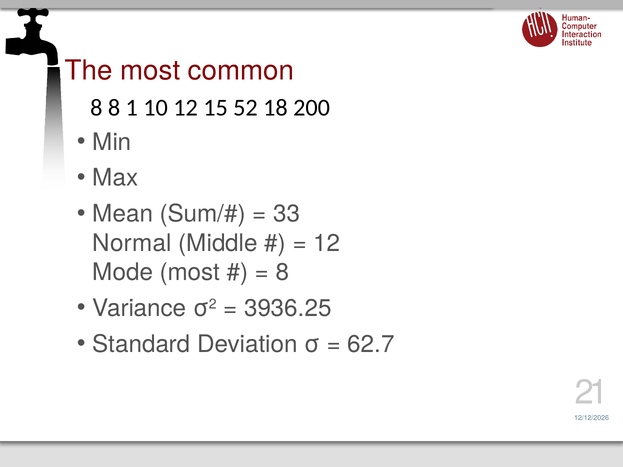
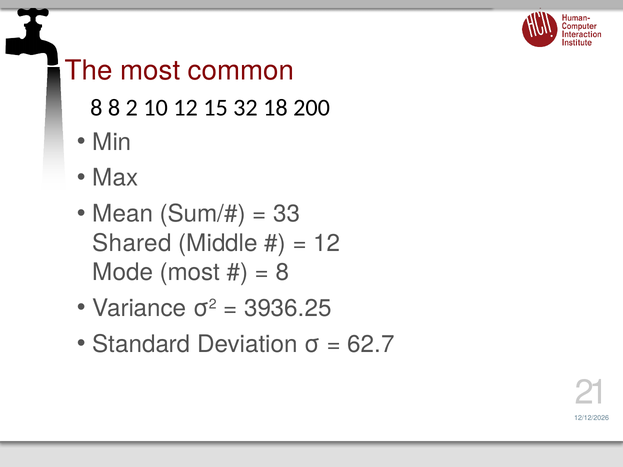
1: 1 -> 2 (132, 108)
52: 52 -> 32 (245, 108)
Normal: Normal -> Shared (132, 243)
